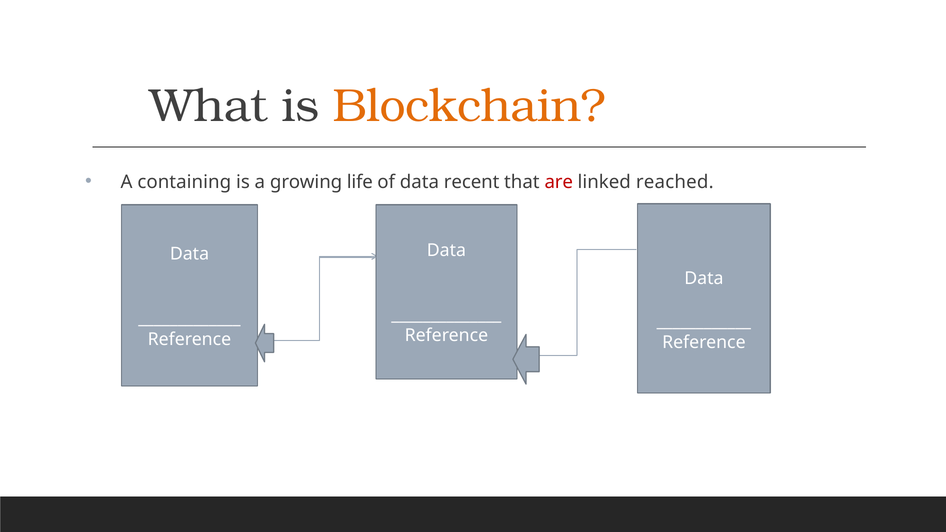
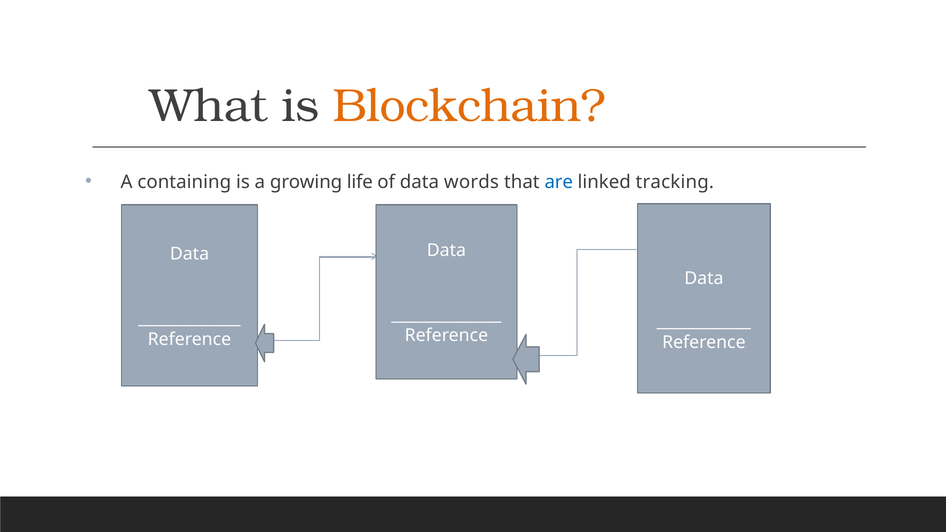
recent: recent -> words (471, 182)
are colour: red -> blue (559, 182)
reached: reached -> tracking (675, 182)
